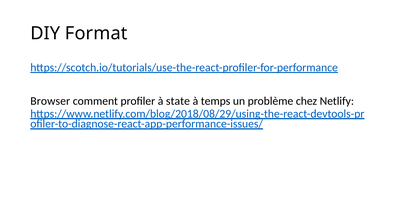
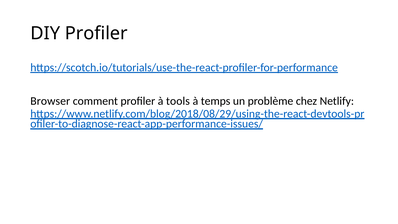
DIY Format: Format -> Profiler (96, 33)
state: state -> tools (178, 101)
